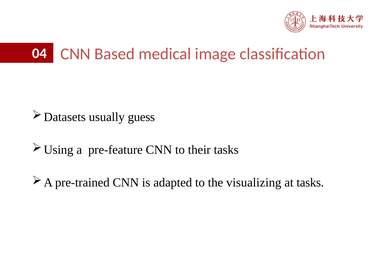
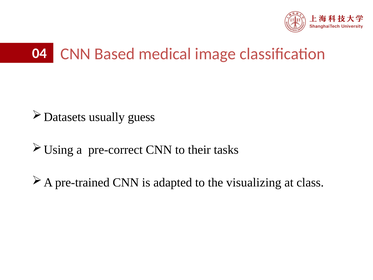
pre-feature: pre-feature -> pre-correct (115, 150)
at tasks: tasks -> class (310, 182)
